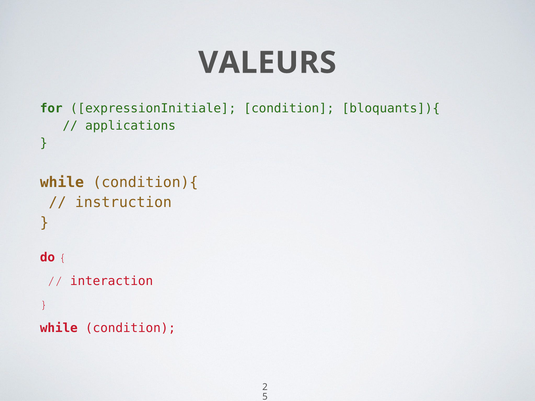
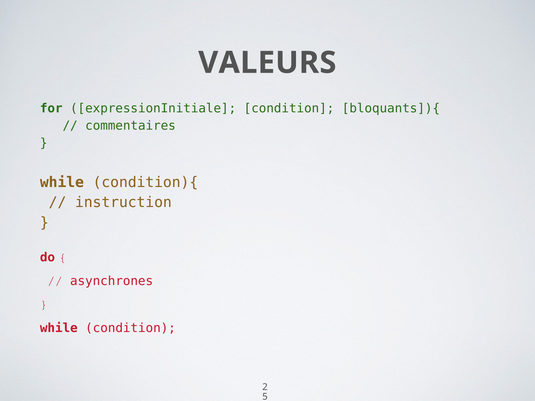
applications: applications -> commentaires (130, 126)
interaction: interaction -> asynchrones (112, 281)
